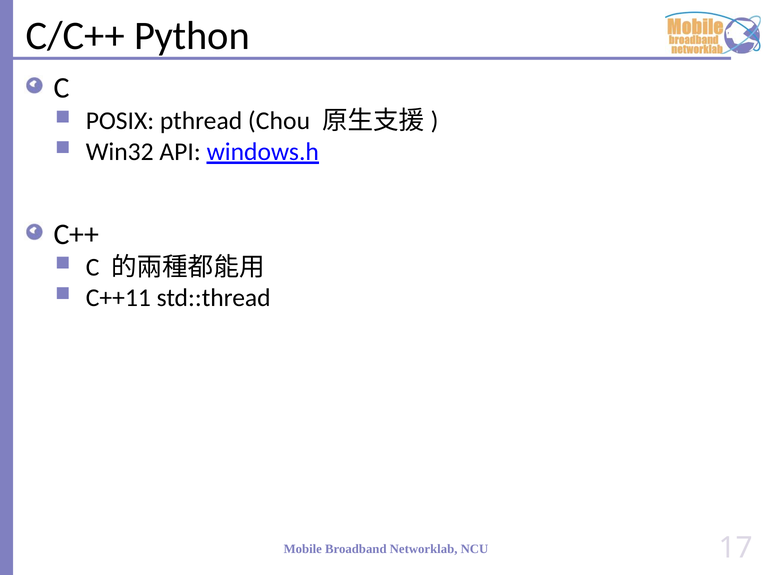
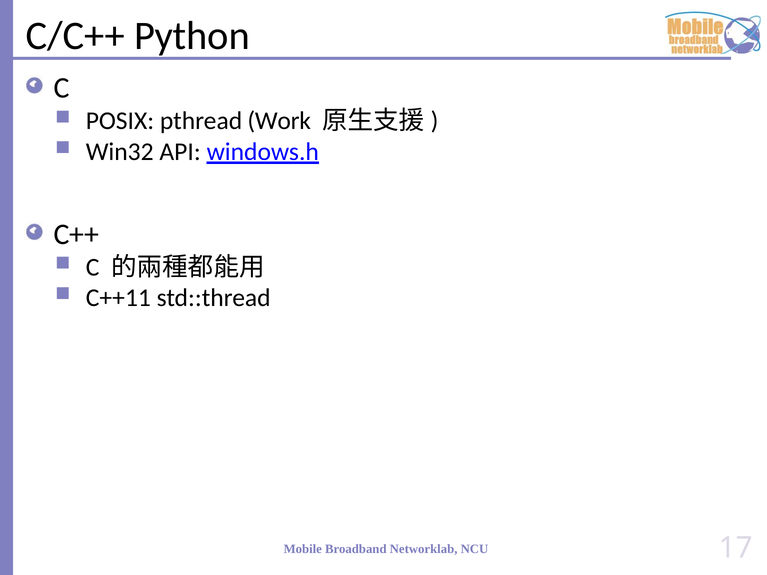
Chou: Chou -> Work (279, 121)
